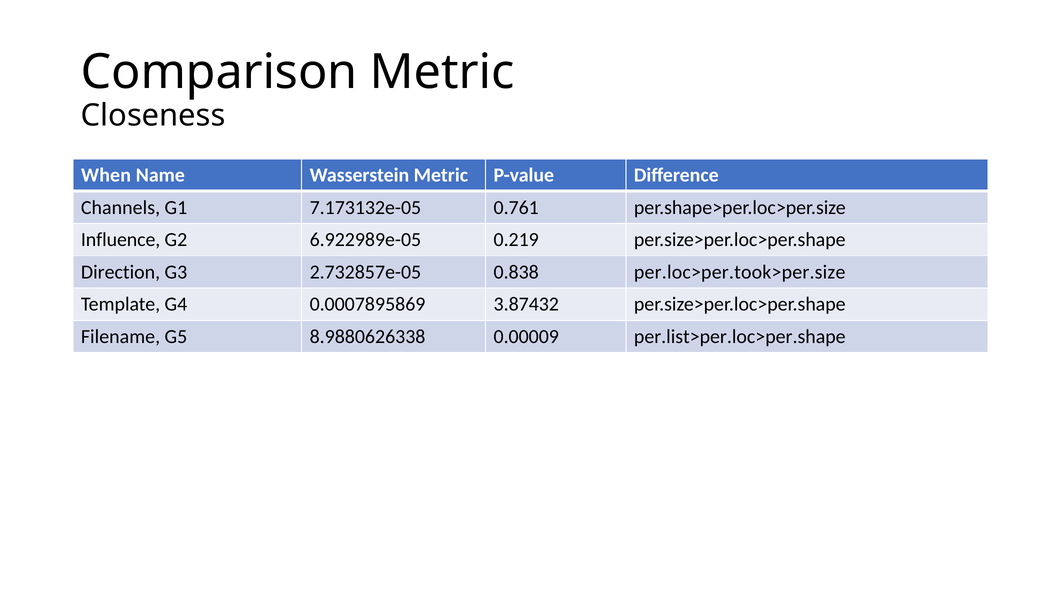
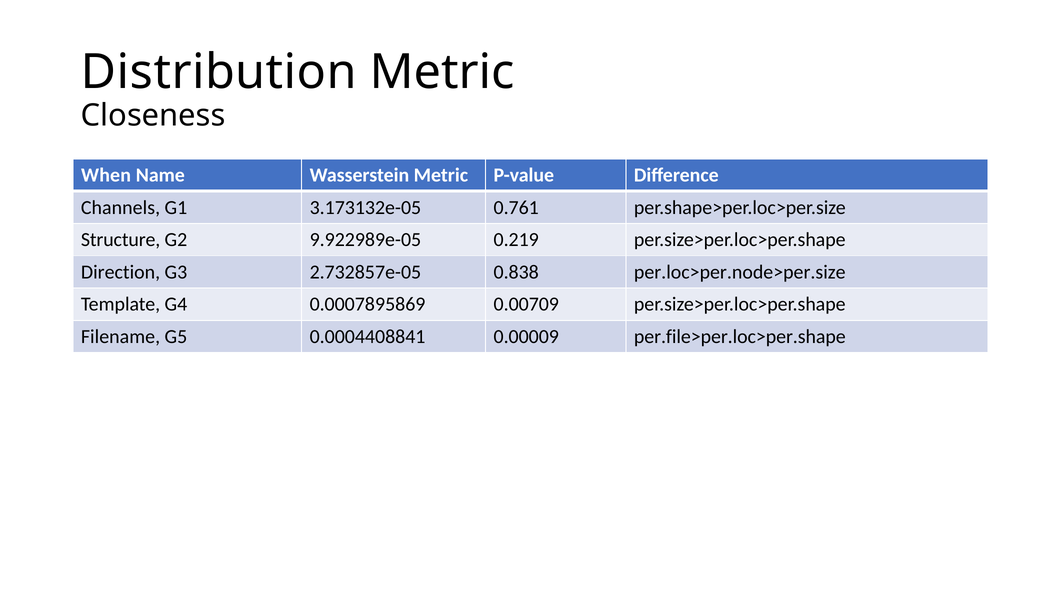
Comparison: Comparison -> Distribution (219, 72)
7.173132e-05: 7.173132e-05 -> 3.173132e-05 (365, 208)
Influence: Influence -> Structure (121, 240)
6.922989e-05: 6.922989e-05 -> 9.922989e-05 (365, 240)
per.loc>per.took>per.size: per.loc>per.took>per.size -> per.loc>per.node>per.size (740, 272)
3.87432: 3.87432 -> 0.00709 (526, 304)
8.9880626338: 8.9880626338 -> 0.0004408841 (368, 337)
per.list>per.loc>per.shape: per.list>per.loc>per.shape -> per.file>per.loc>per.shape (740, 337)
